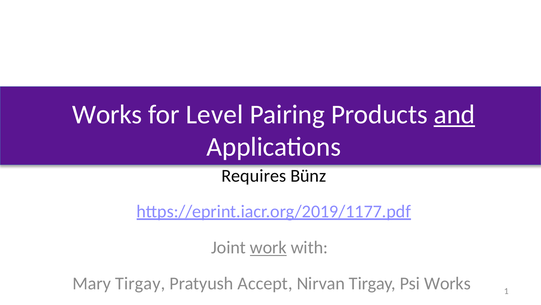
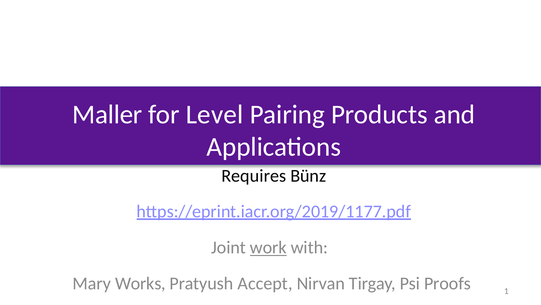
Works: Works -> Maller (107, 114)
and underline: present -> none (454, 114)
Mary Tirgay: Tirgay -> Works (140, 283)
Psi Works: Works -> Proofs (447, 283)
